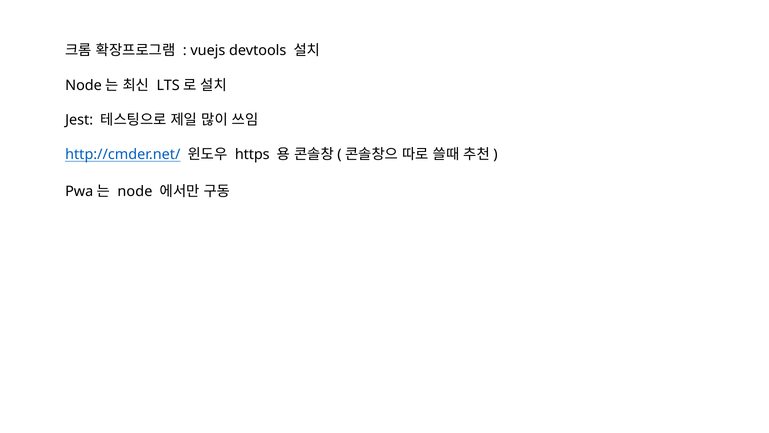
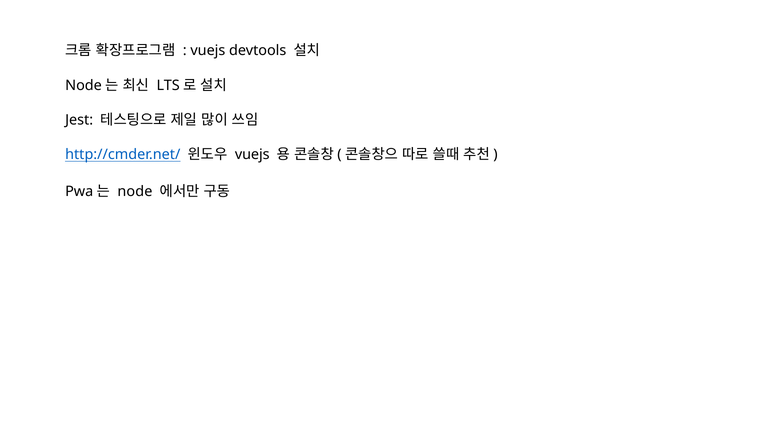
https: https -> vuejs (252, 154)
